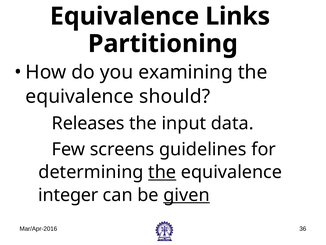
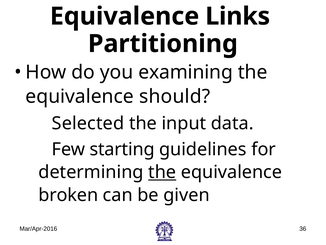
Releases: Releases -> Selected (88, 123)
screens: screens -> starting (122, 149)
integer: integer -> broken (68, 195)
given underline: present -> none (187, 195)
